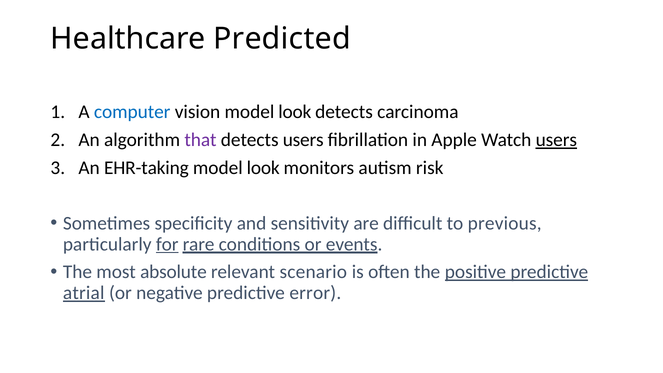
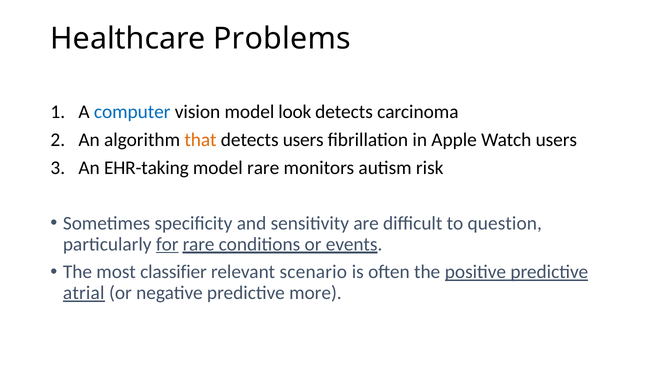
Predicted: Predicted -> Problems (282, 39)
that colour: purple -> orange (200, 140)
users underline: present -> none (556, 140)
look: look -> rare (263, 168)
previous: previous -> question (505, 223)
absolute: absolute -> classifier (173, 272)
error: error -> more (315, 293)
